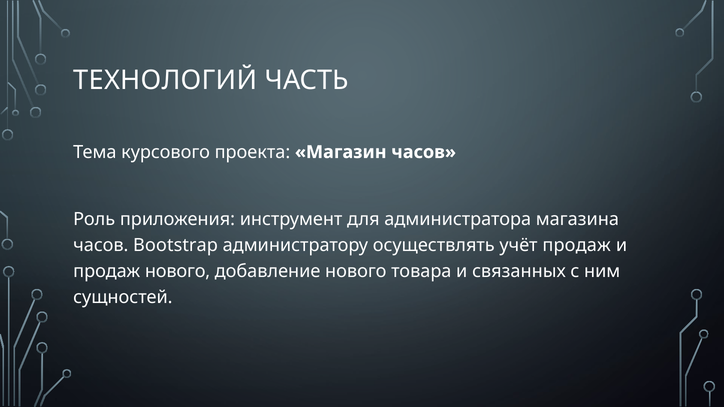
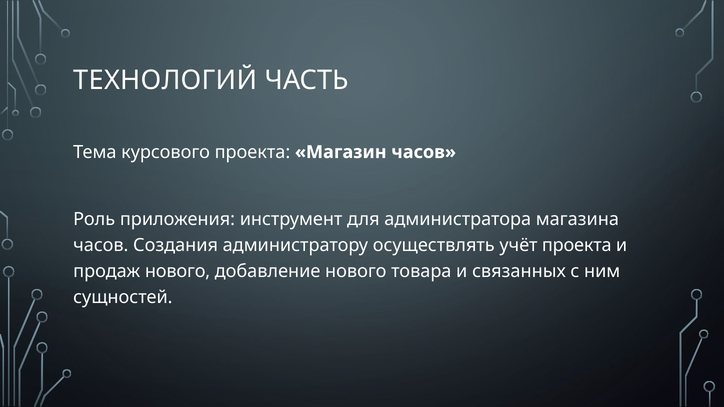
Bootstrap: Bootstrap -> Создания (176, 245)
учёт продаж: продаж -> проекта (577, 245)
